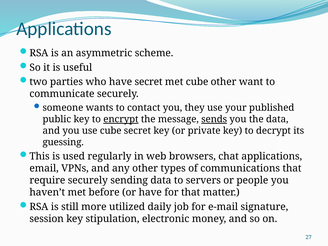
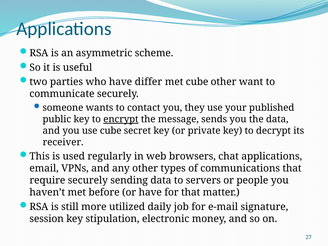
have secret: secret -> differ (148, 82)
sends underline: present -> none (214, 119)
guessing: guessing -> receiver (63, 142)
